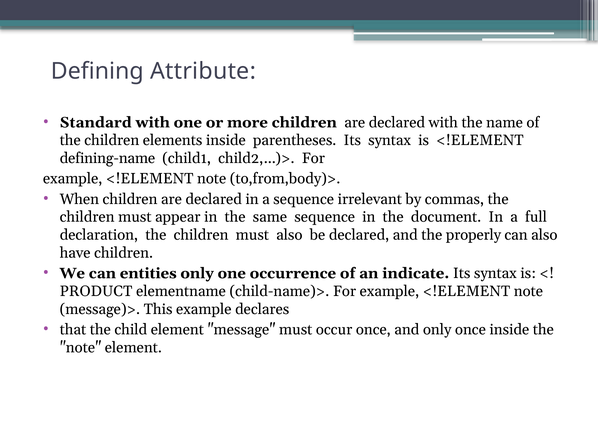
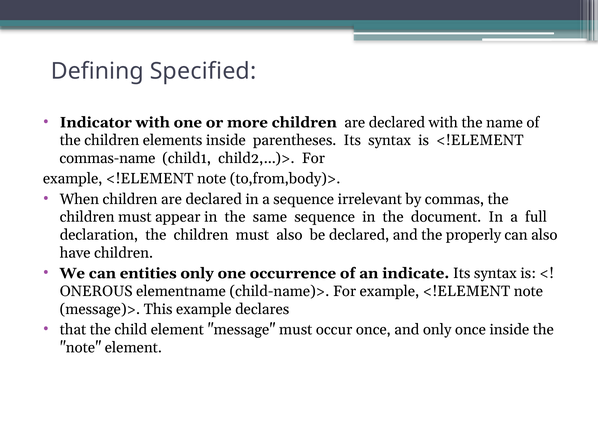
Attribute: Attribute -> Specified (203, 71)
Standard: Standard -> Indicator (96, 123)
defining-name: defining-name -> commas-name (107, 158)
PRODUCT: PRODUCT -> ONEROUS (96, 292)
